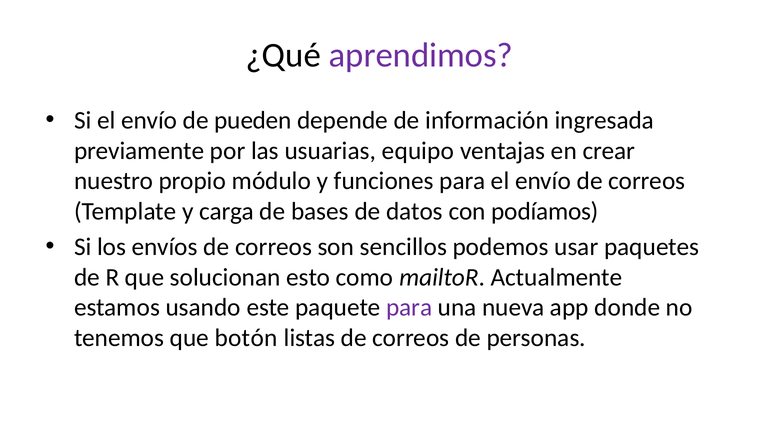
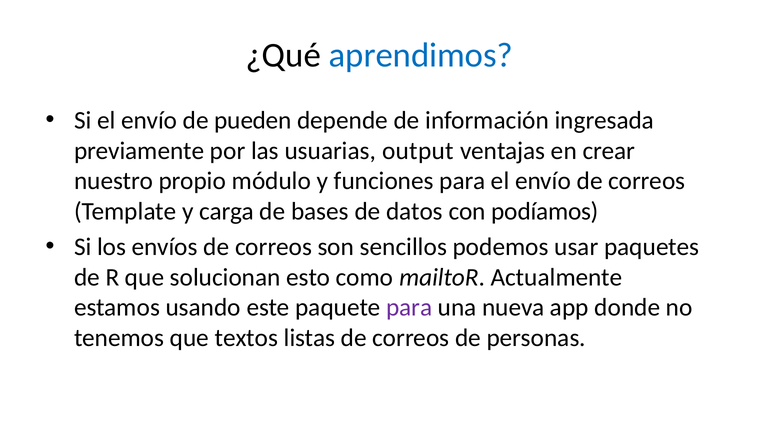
aprendimos colour: purple -> blue (421, 55)
equipo: equipo -> output (418, 151)
botón: botón -> textos (246, 338)
